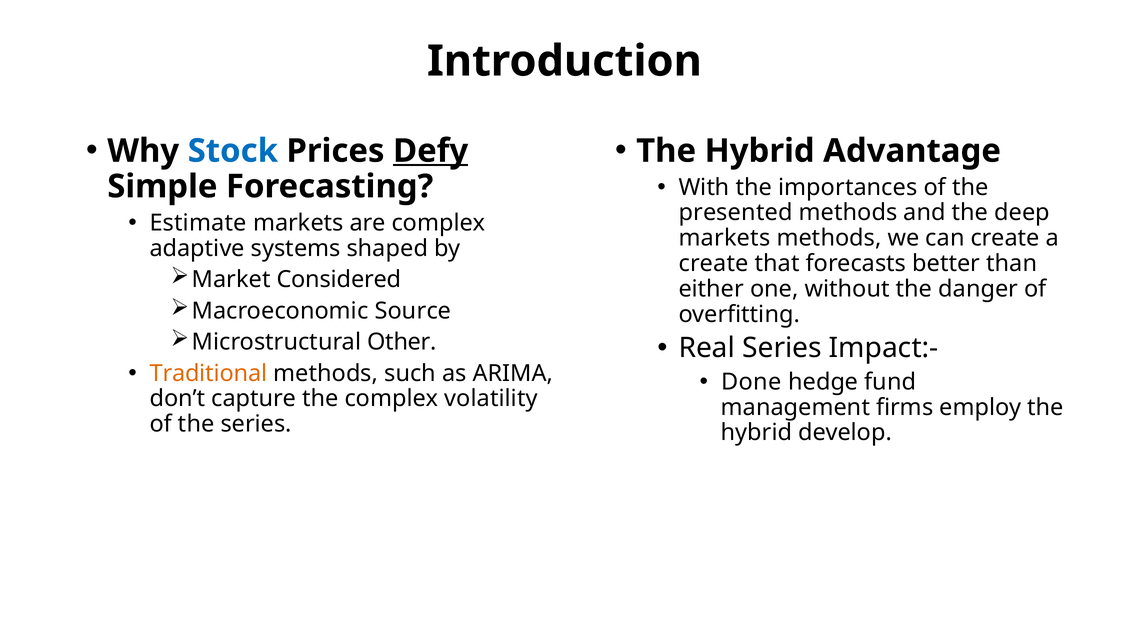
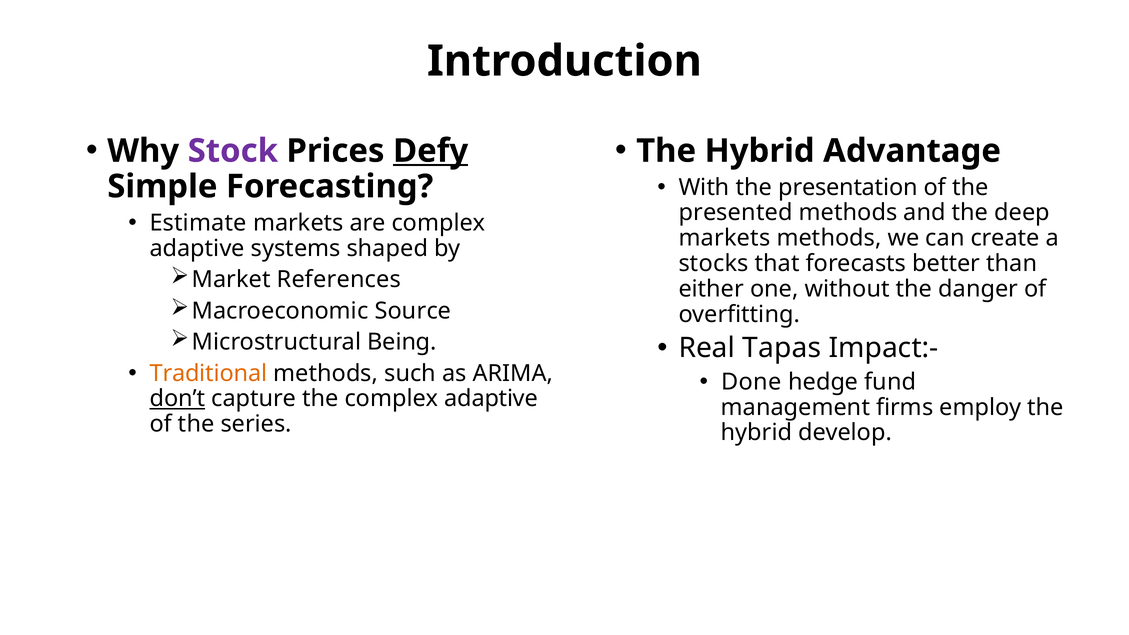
Stock colour: blue -> purple (233, 151)
importances: importances -> presentation (848, 187)
create: create -> stocks (714, 264)
Considered: Considered -> References (339, 280)
Other: Other -> Being (402, 342)
Real Series: Series -> Tapas (782, 348)
don’t underline: none -> present (177, 399)
the complex volatility: volatility -> adaptive (491, 399)
